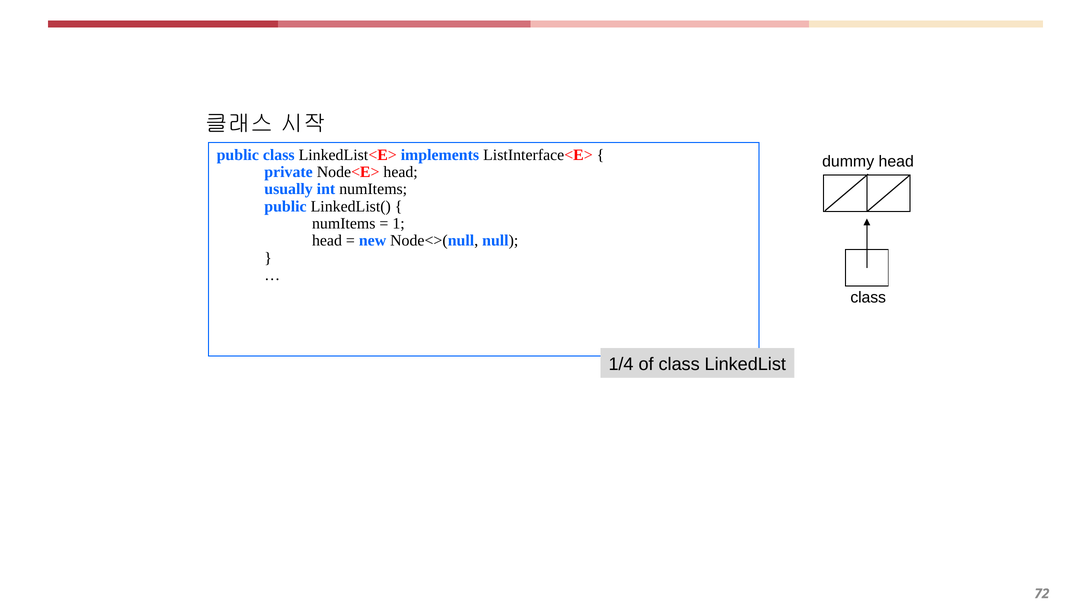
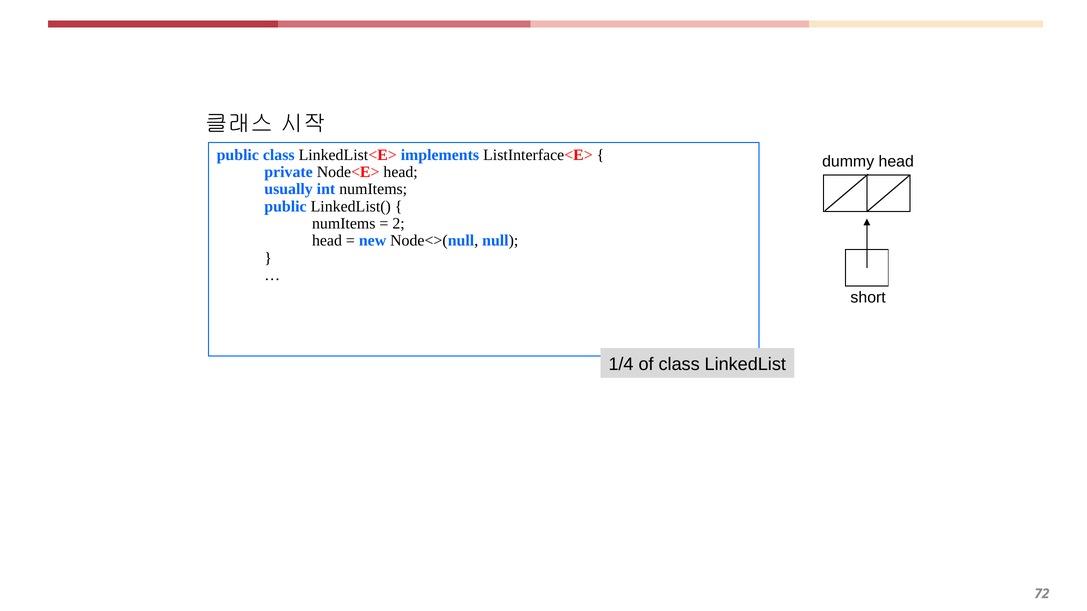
1: 1 -> 2 (399, 224)
class: class -> short (868, 298)
